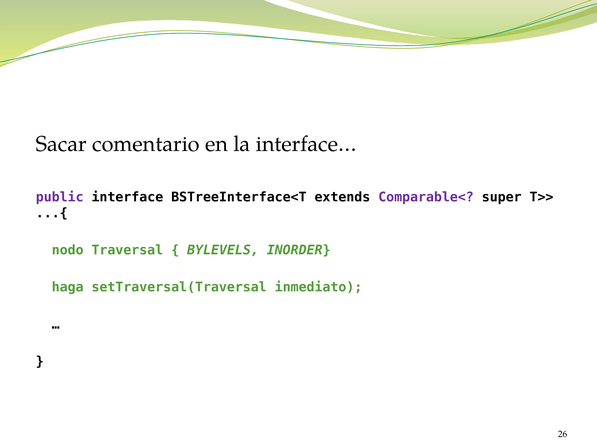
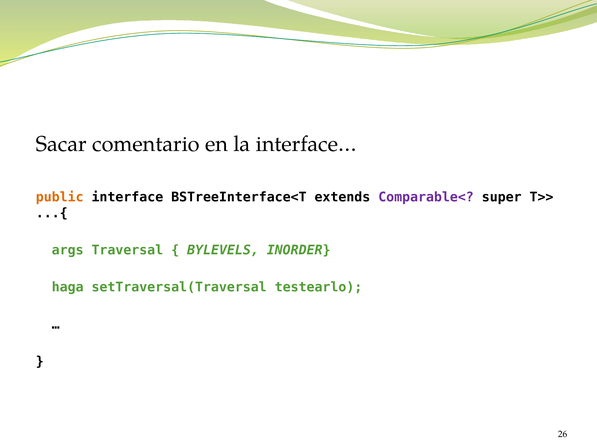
public colour: purple -> orange (60, 197)
nodo: nodo -> args (68, 250)
inmediato: inmediato -> testearlo (319, 287)
